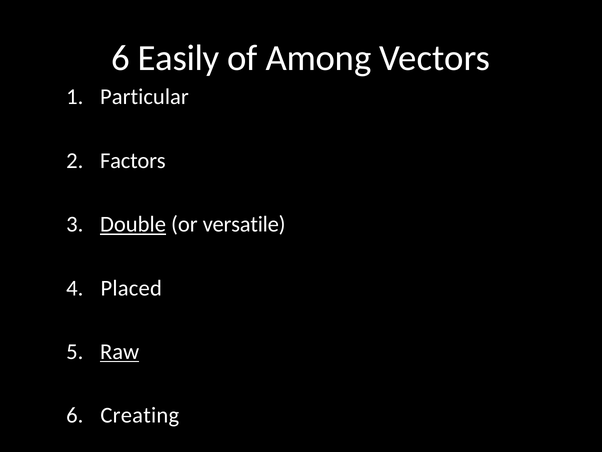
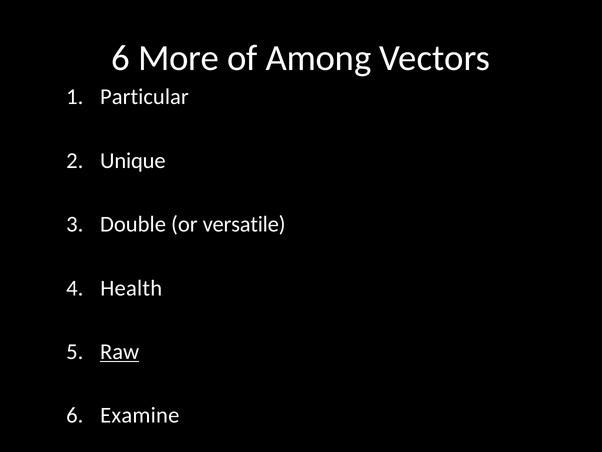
Easily: Easily -> More (179, 58)
Factors: Factors -> Unique (133, 161)
Double underline: present -> none (133, 224)
Placed: Placed -> Health (131, 288)
Creating: Creating -> Examine (140, 415)
